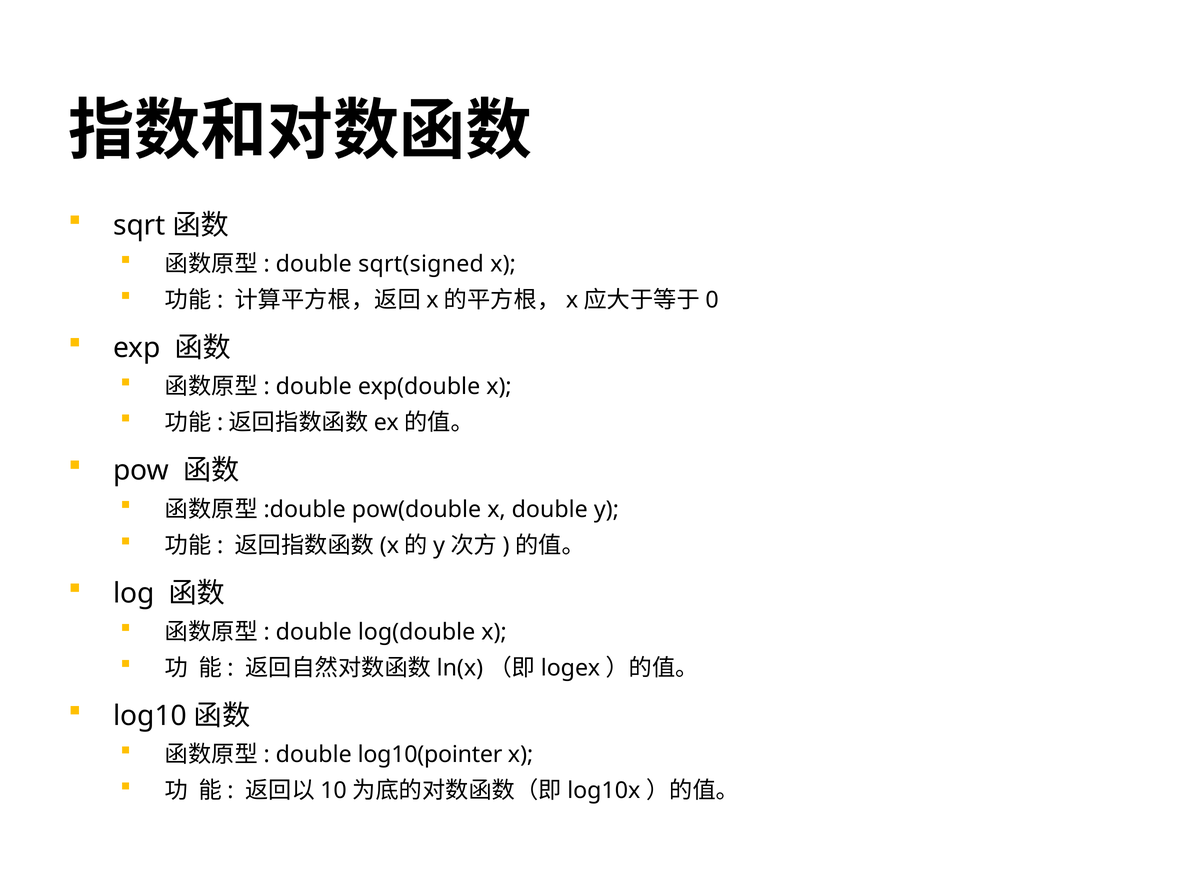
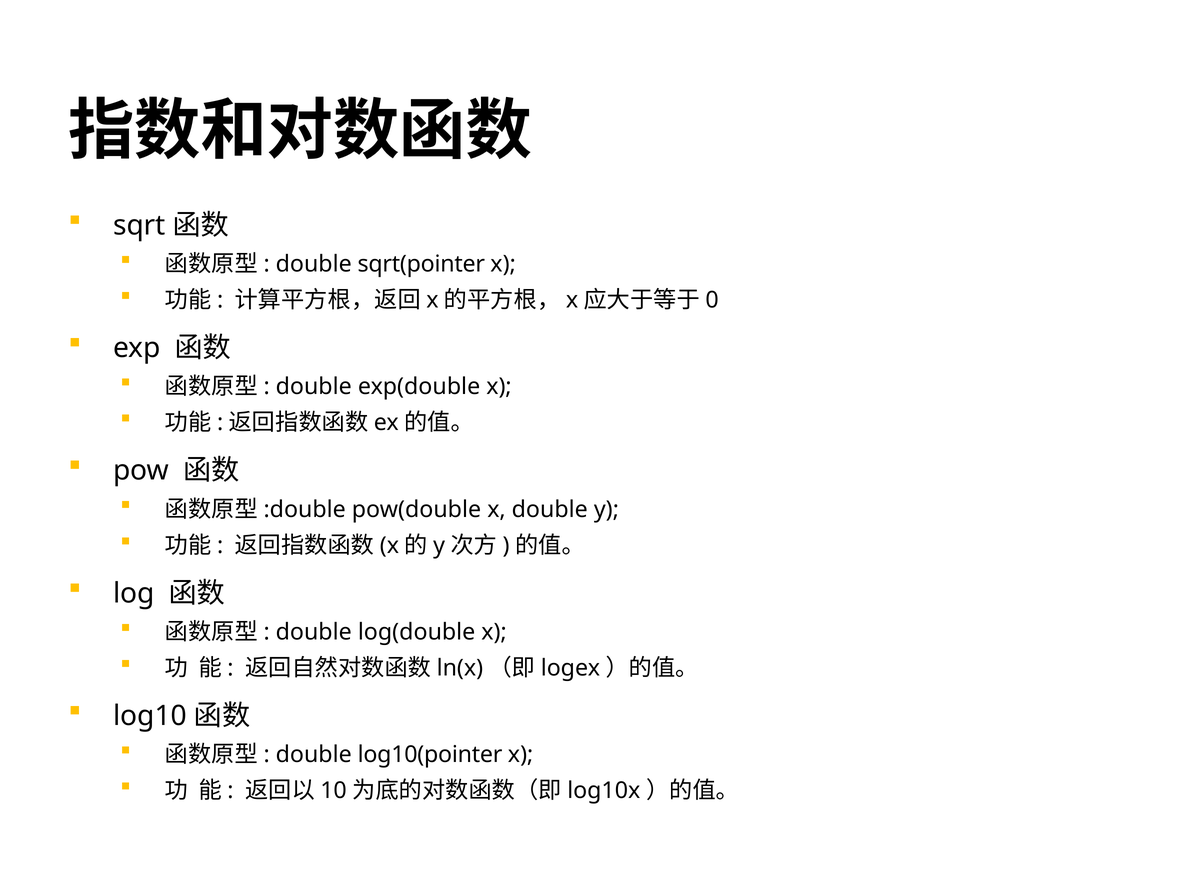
sqrt(signed: sqrt(signed -> sqrt(pointer (421, 264)
